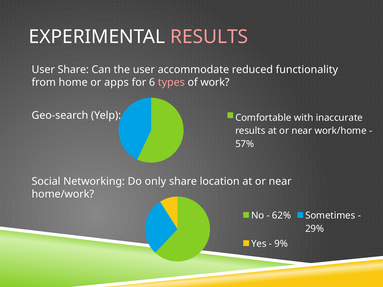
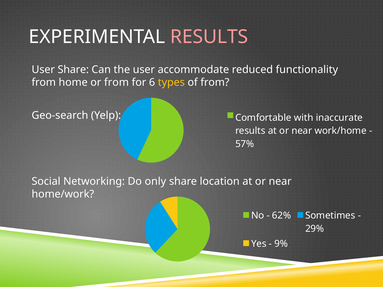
or apps: apps -> from (116, 82)
types colour: pink -> yellow (171, 82)
of work: work -> from (215, 82)
